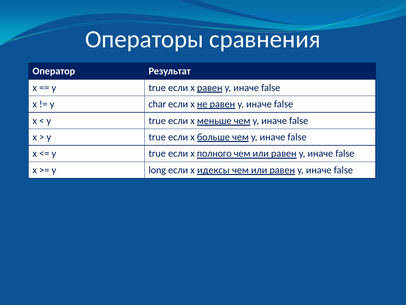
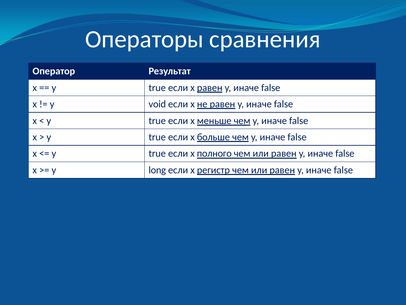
char: char -> void (157, 104)
идексы: идексы -> регистр (213, 170)
